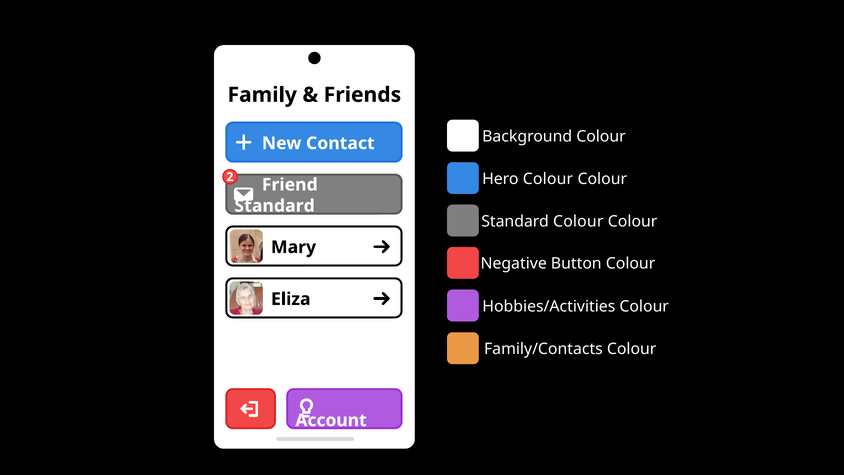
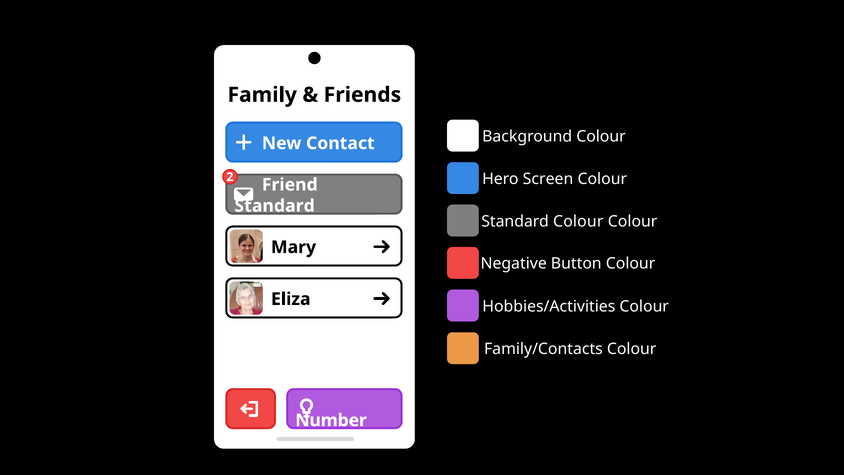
Hero Colour: Colour -> Screen (548, 179)
Account: Account -> Number (331, 420)
